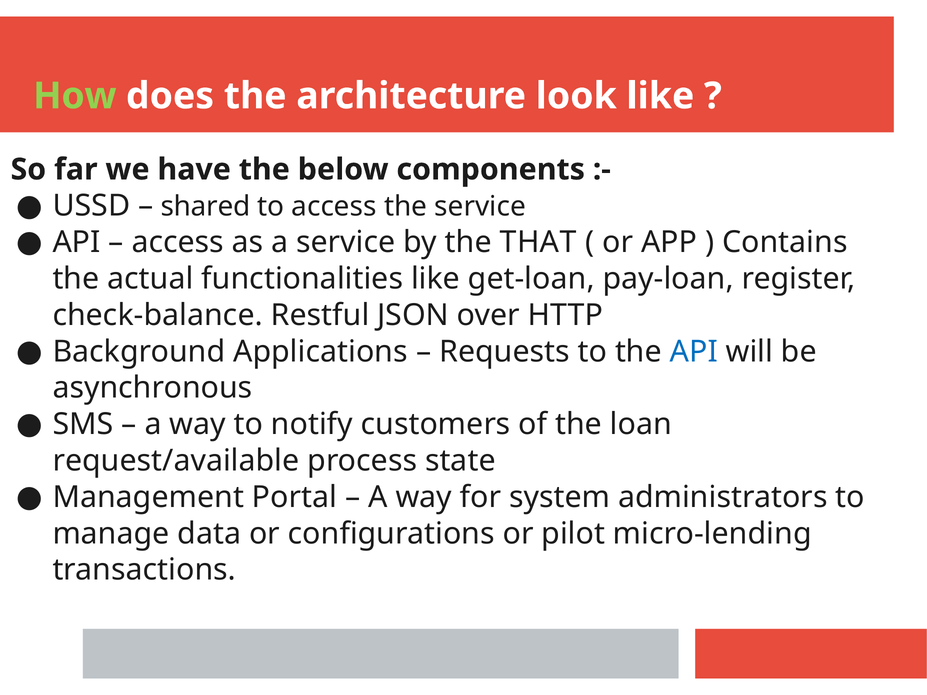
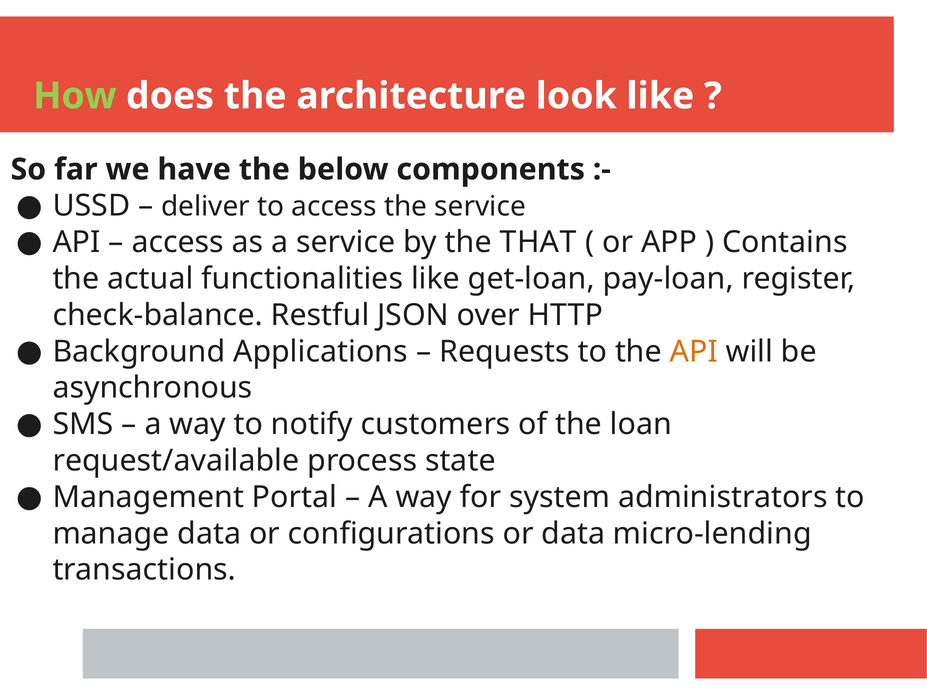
shared: shared -> deliver (206, 207)
API colour: blue -> orange (694, 352)
or pilot: pilot -> data (573, 534)
